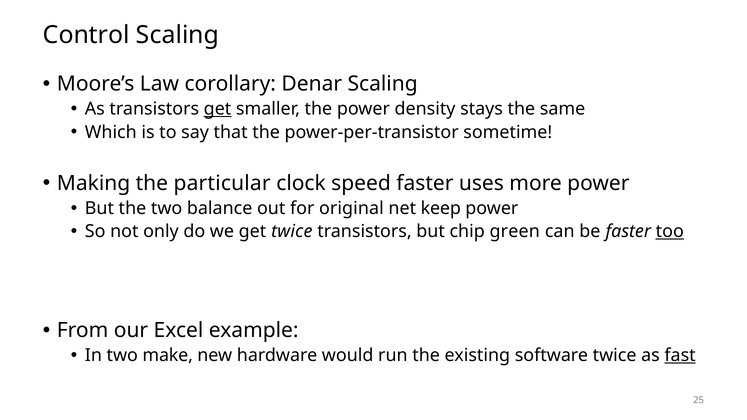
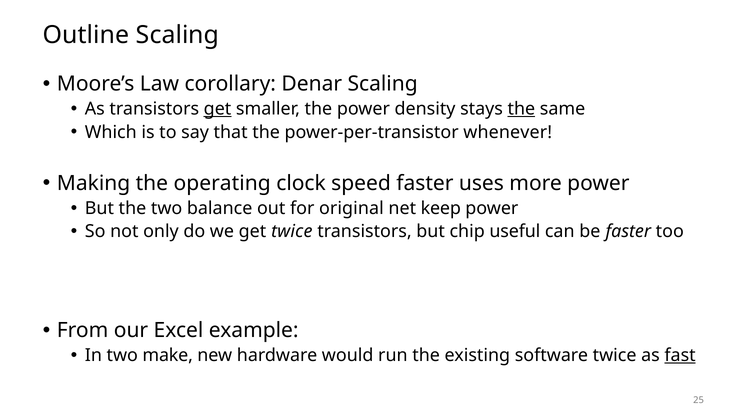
Control: Control -> Outline (86, 35)
the underline: none -> present (521, 109)
sometime: sometime -> whenever (508, 132)
particular: particular -> operating (222, 183)
green: green -> useful (515, 232)
too underline: present -> none (670, 232)
